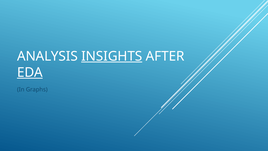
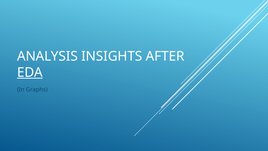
INSIGHTS underline: present -> none (112, 56)
